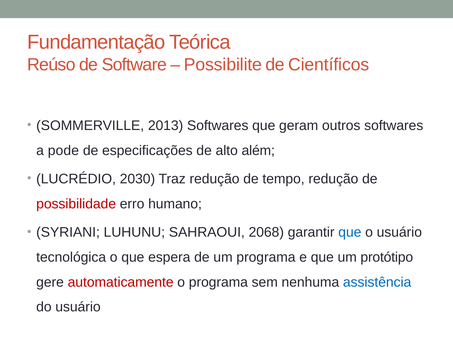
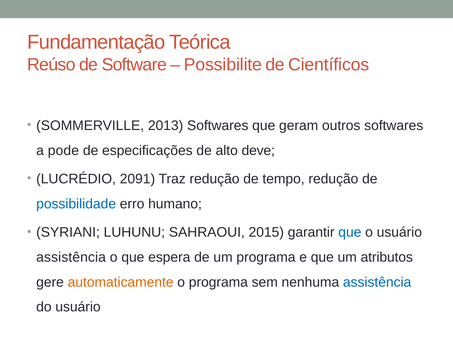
além: além -> deve (258, 150)
2030: 2030 -> 2091 (137, 179)
possibilidade colour: red -> blue (76, 204)
2068: 2068 -> 2015 (266, 232)
tecnológica: tecnológica -> assistência (71, 257)
protótipo: protótipo -> atributos (387, 257)
automaticamente colour: red -> orange (121, 282)
